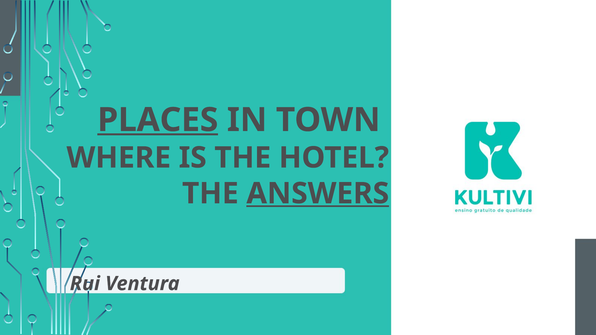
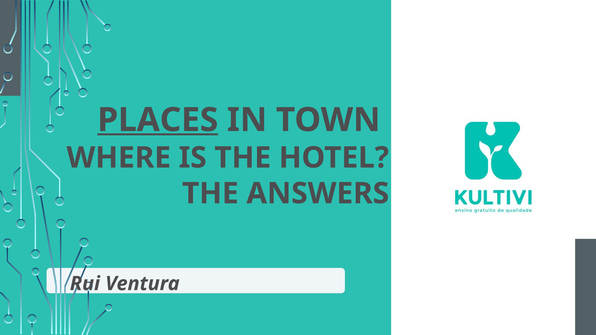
ANSWERS underline: present -> none (318, 194)
